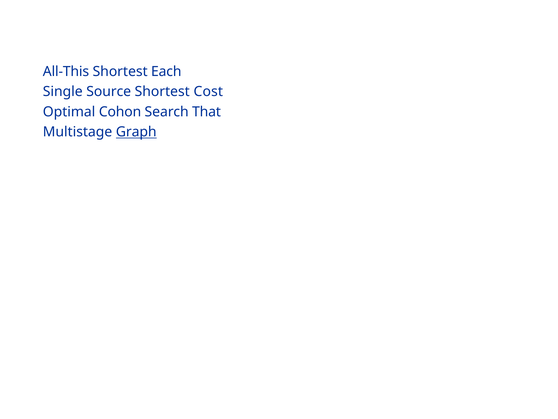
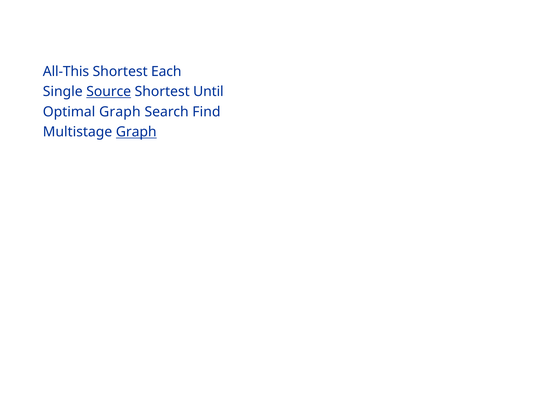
Source underline: none -> present (109, 92)
Cost: Cost -> Until (208, 92)
Optimal Cohon: Cohon -> Graph (120, 112)
That: That -> Find (206, 112)
